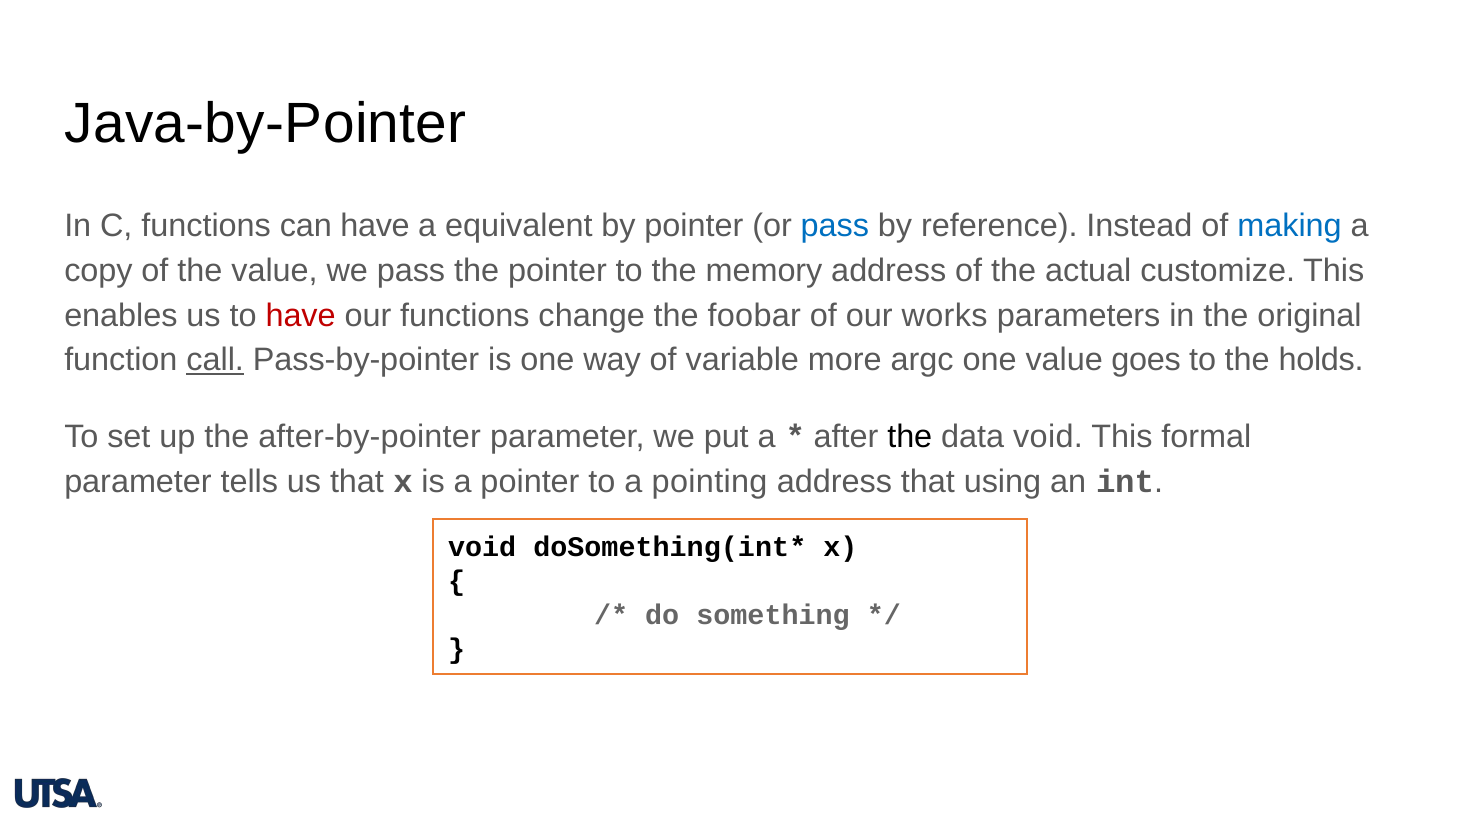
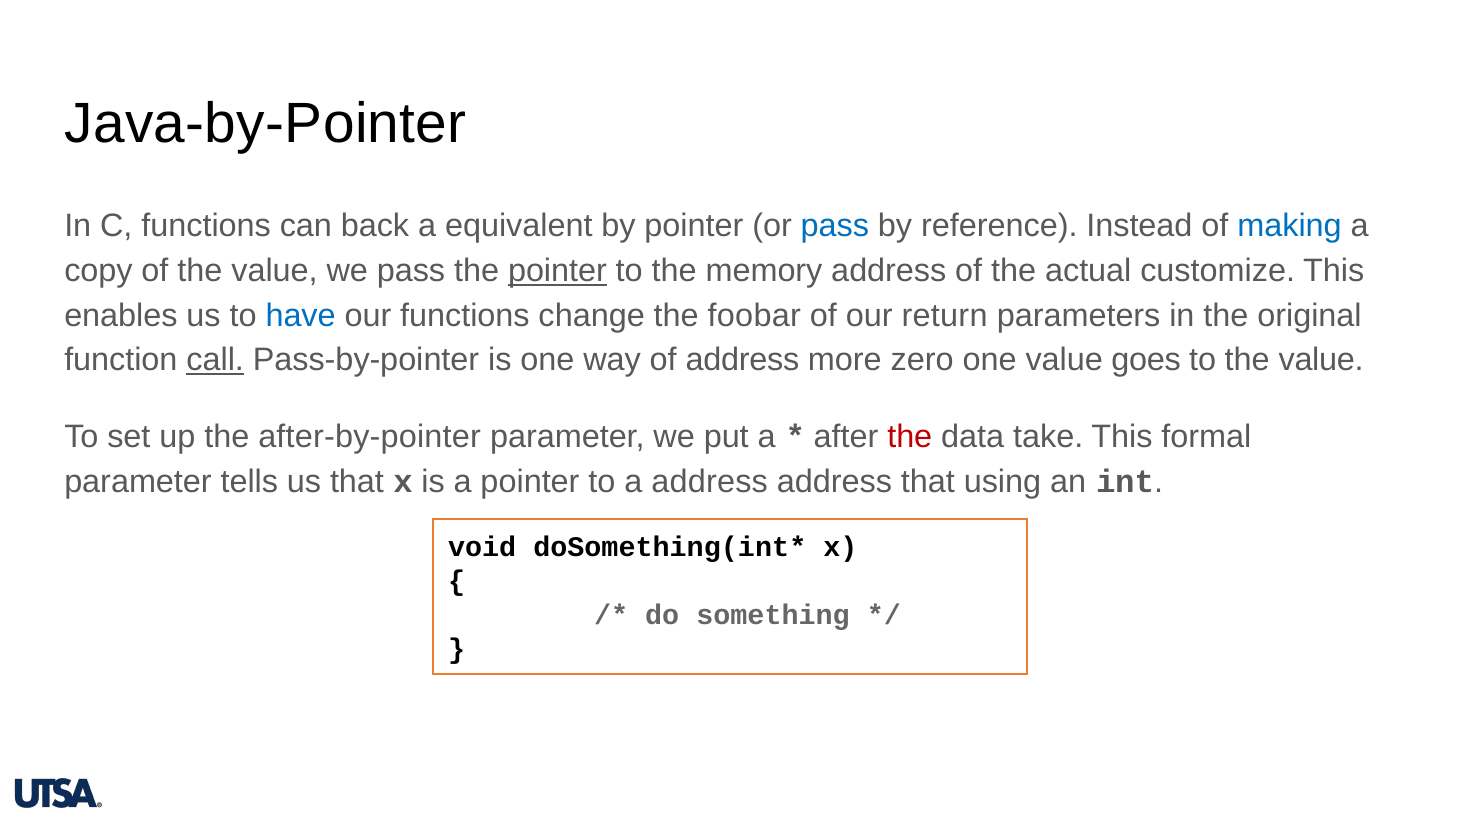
can have: have -> back (375, 226)
pointer underline: none -> present (557, 271)
have colour: red -> blue (301, 316)
works: works -> return (945, 316)
of variable: variable -> address (742, 360)
argc: argc -> zero (922, 360)
to the holds: holds -> value (1321, 360)
the colour: black -> red (910, 437)
data void: void -> take (1048, 437)
a pointing: pointing -> address (710, 482)
